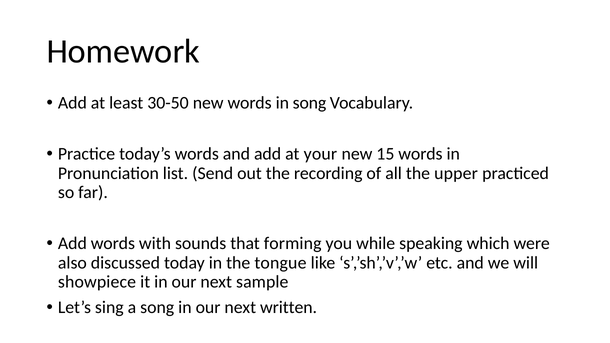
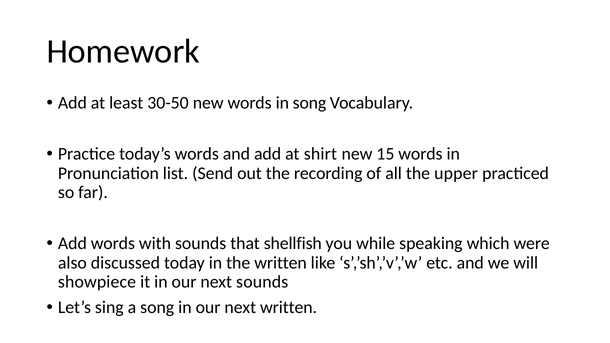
your: your -> shirt (320, 154)
forming: forming -> shellfish (293, 244)
the tongue: tongue -> written (281, 263)
next sample: sample -> sounds (262, 282)
